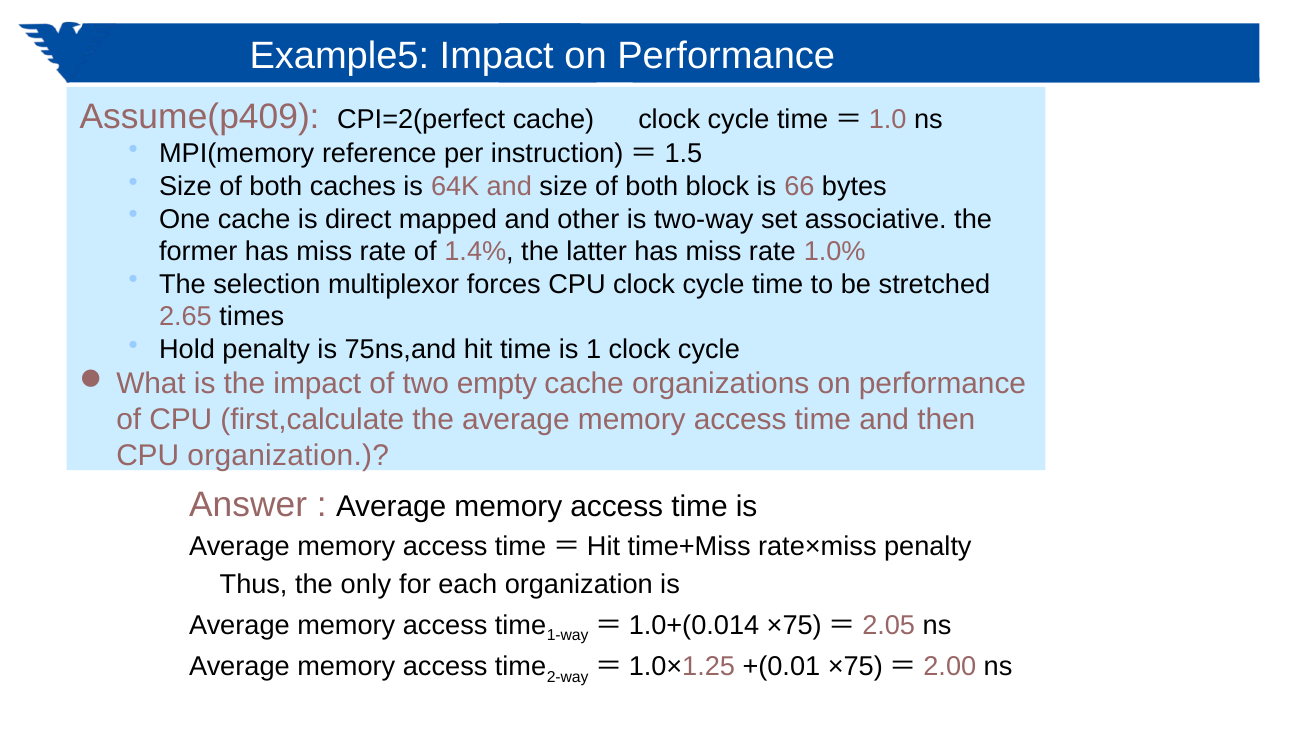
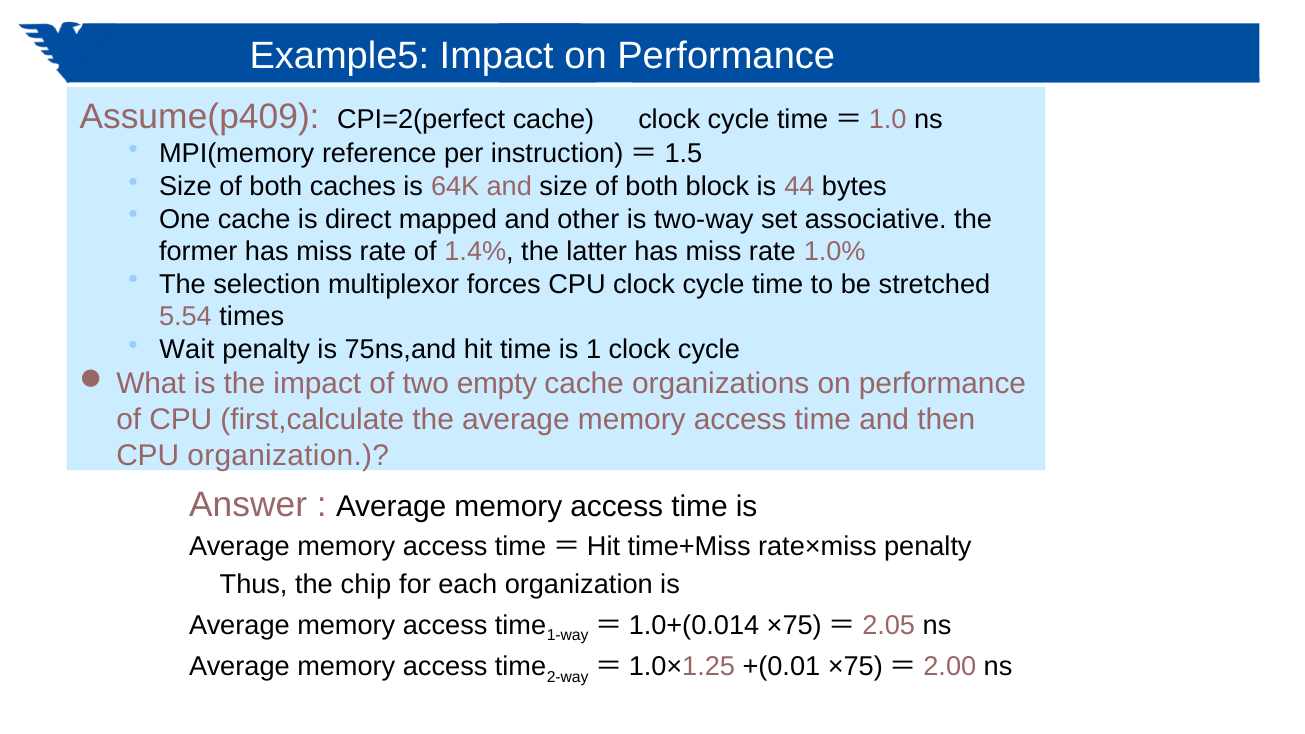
66: 66 -> 44 (799, 187)
2.65: 2.65 -> 5.54 (185, 317)
Hold: Hold -> Wait (187, 350)
only: only -> chip (366, 584)
